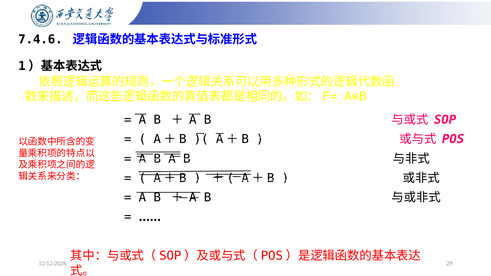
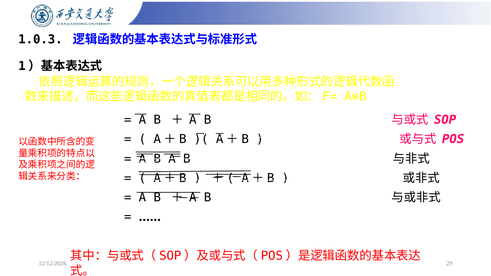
7.4.6: 7.4.6 -> 1.0.3 (40, 40)
